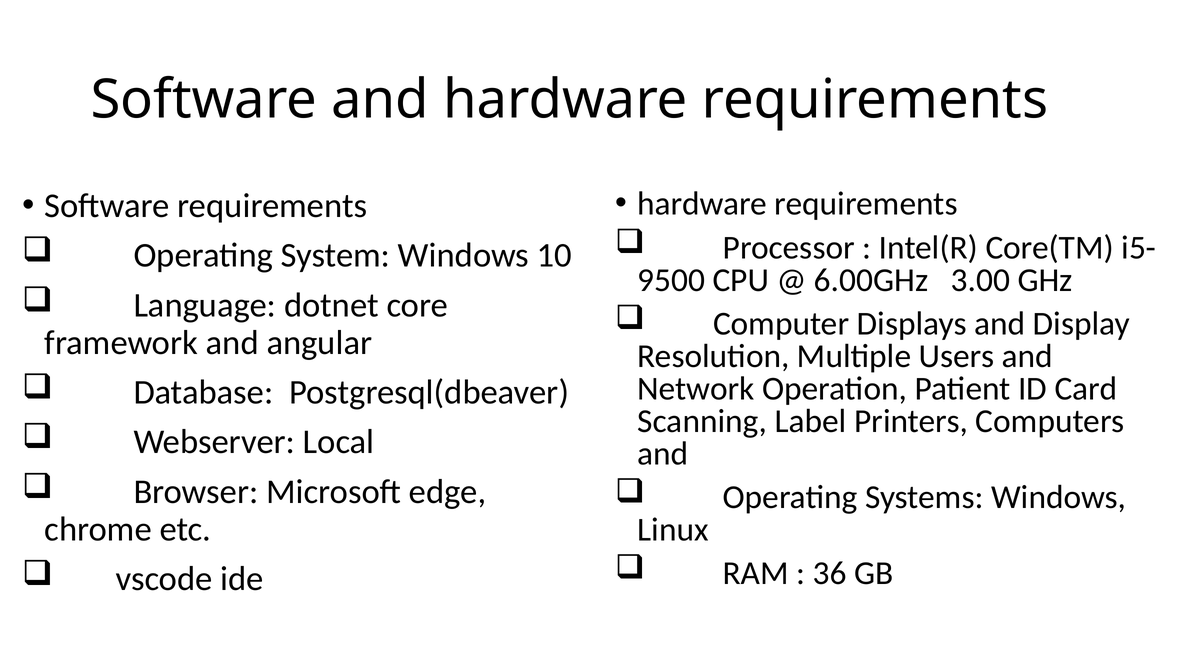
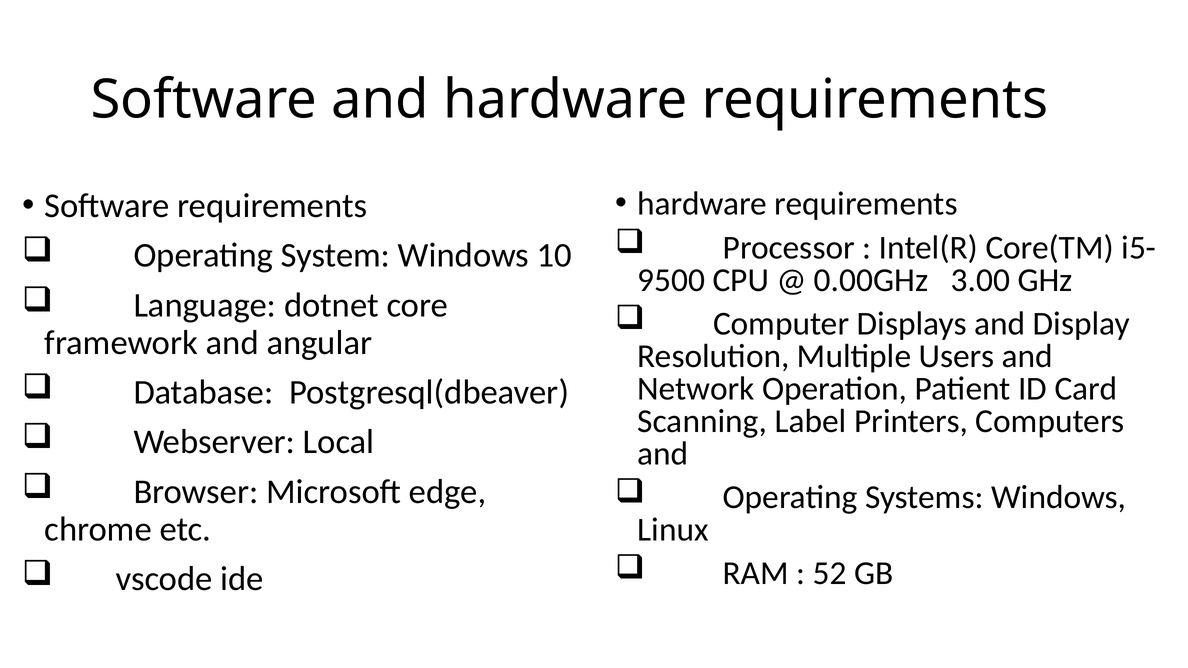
6.00GHz: 6.00GHz -> 0.00GHz (871, 280)
36: 36 -> 52 (830, 574)
